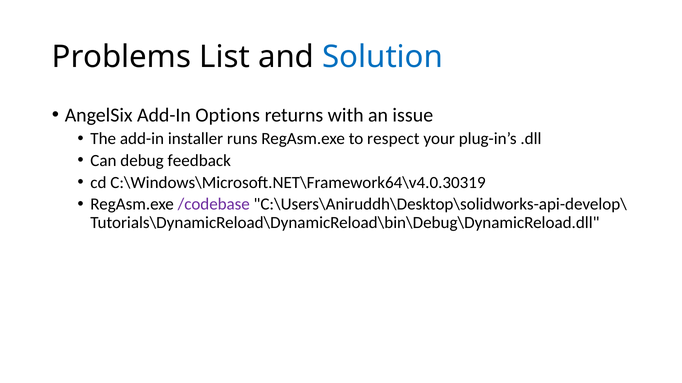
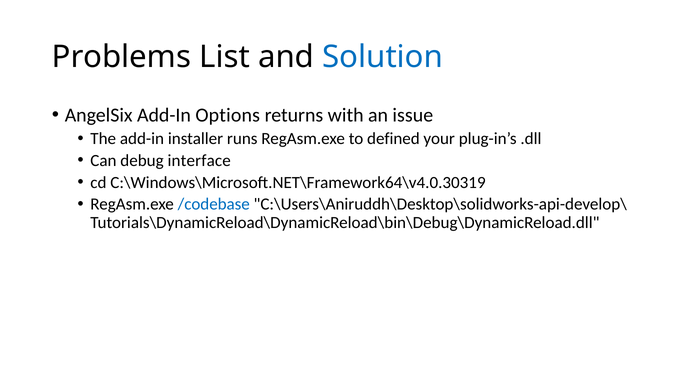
respect: respect -> defined (393, 139)
feedback: feedback -> interface (199, 161)
/codebase colour: purple -> blue (214, 205)
